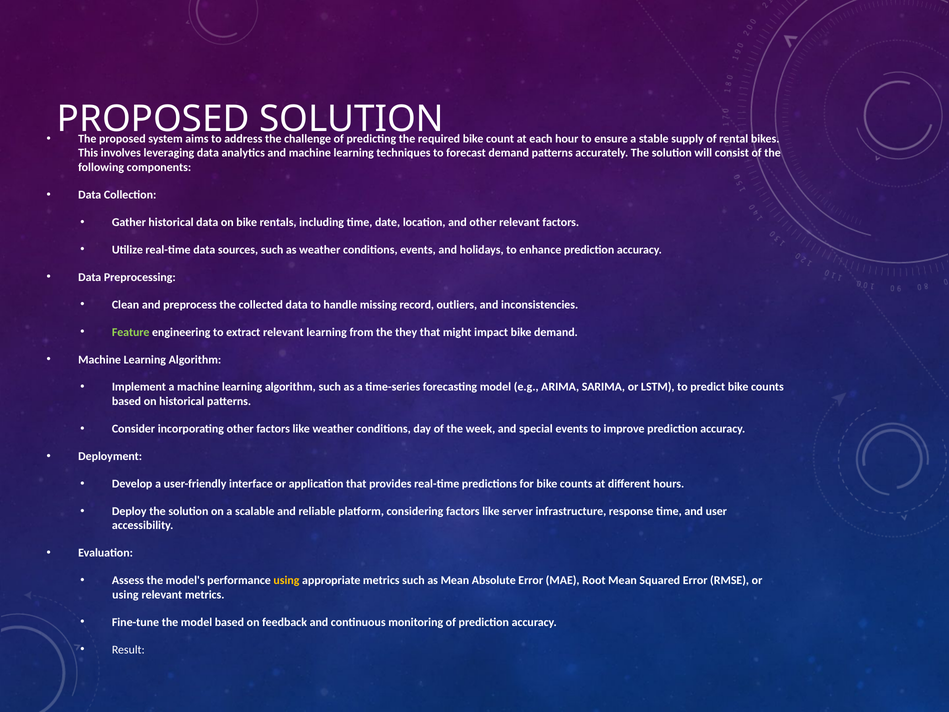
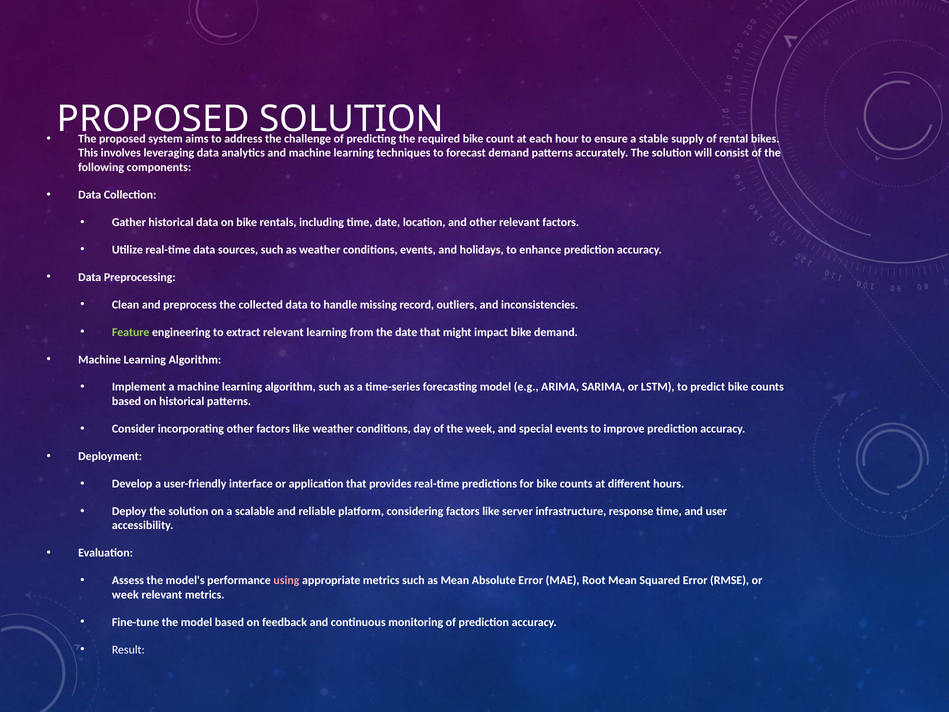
the they: they -> date (406, 332)
using colour: yellow -> pink (286, 580)
using: using -> week (125, 595)
